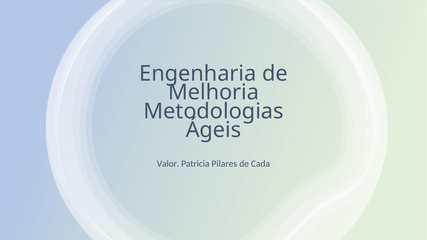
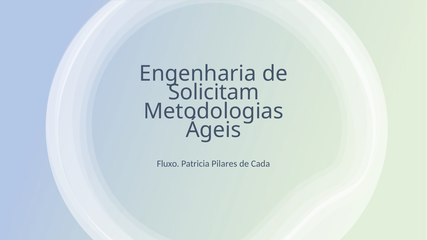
Melhoria: Melhoria -> Solicitam (214, 92)
Valor: Valor -> Fluxo (168, 164)
